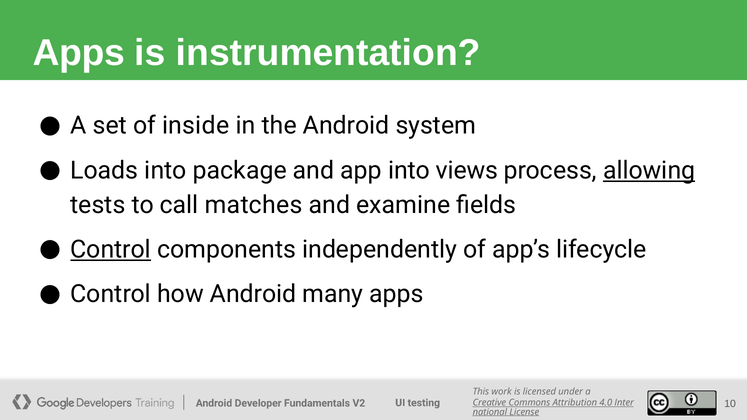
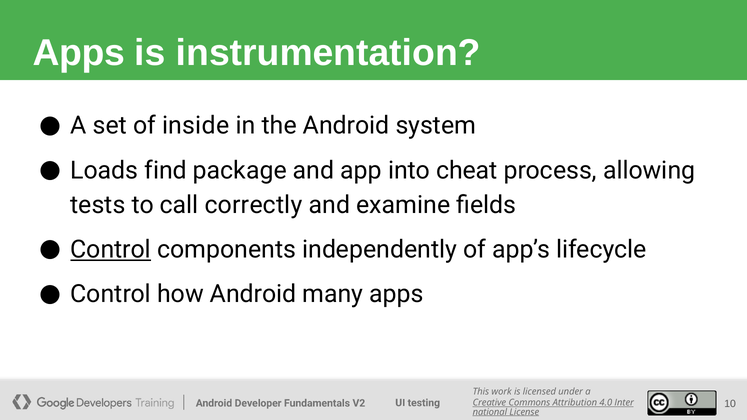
Loads into: into -> find (166, 171)
views: views -> cheat (467, 171)
allowing underline: present -> none (649, 171)
matches: matches -> correctly (254, 205)
